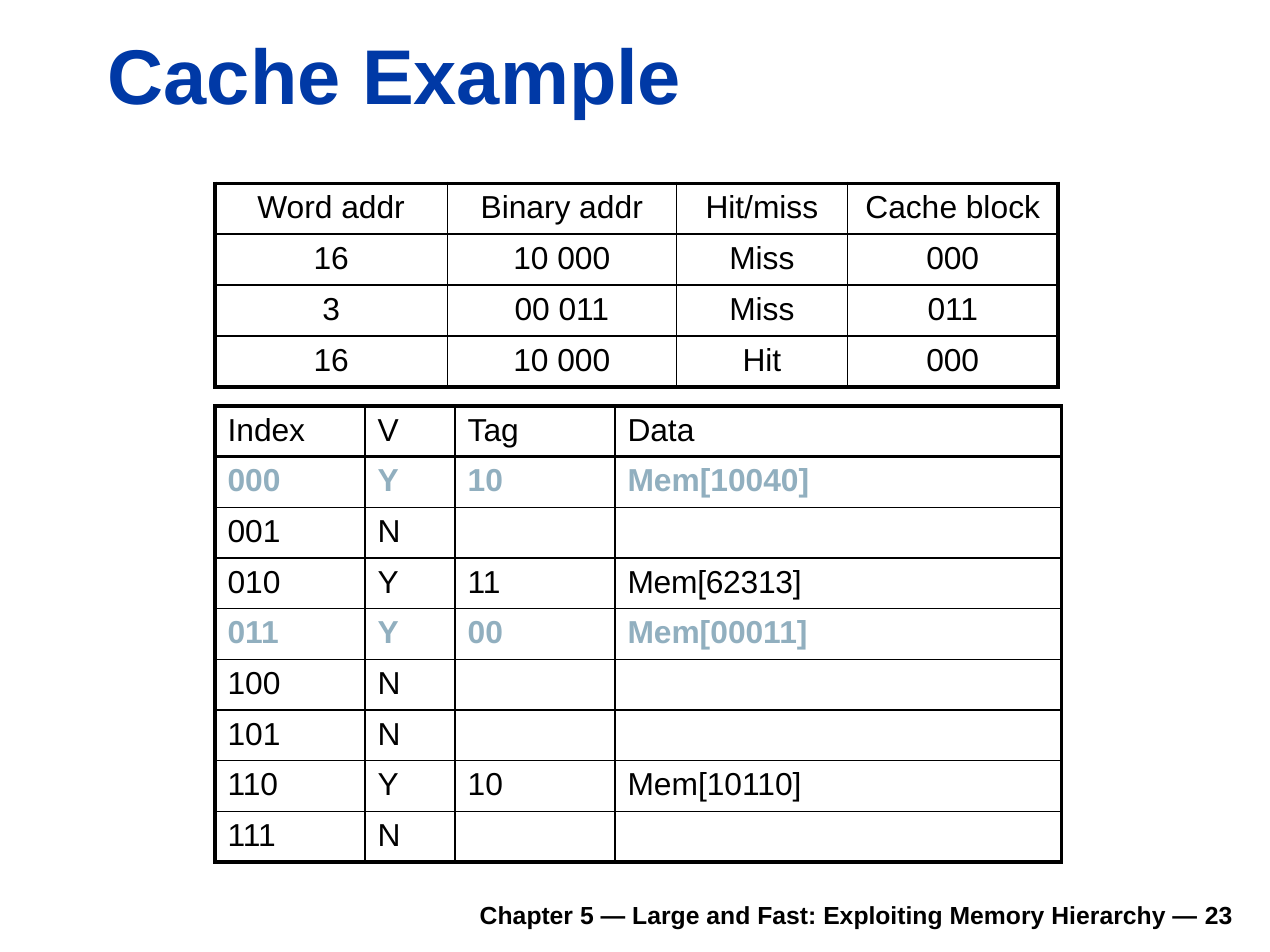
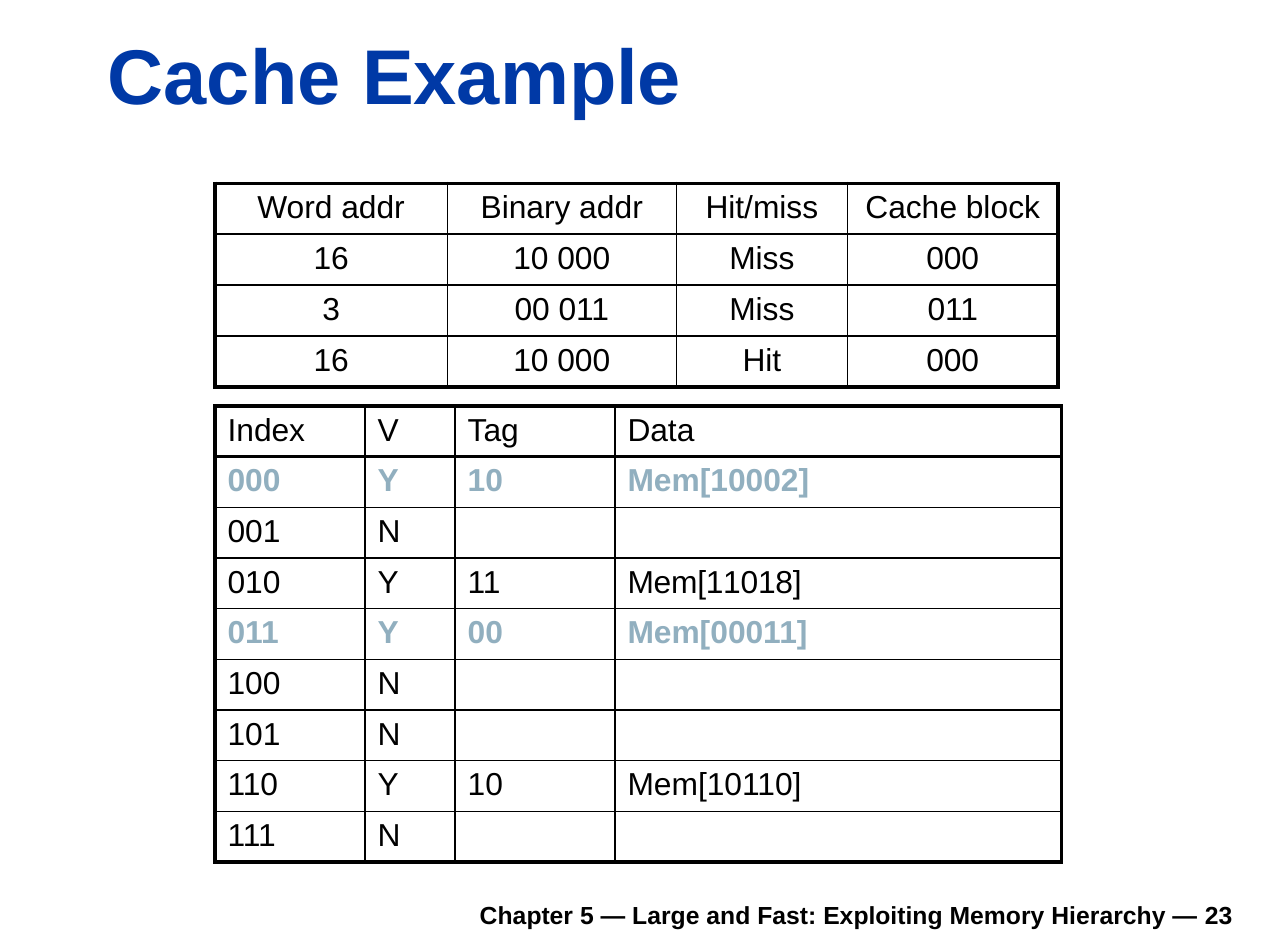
Mem[10040: Mem[10040 -> Mem[10002 (718, 482)
Mem[62313: Mem[62313 -> Mem[11018 (715, 583)
